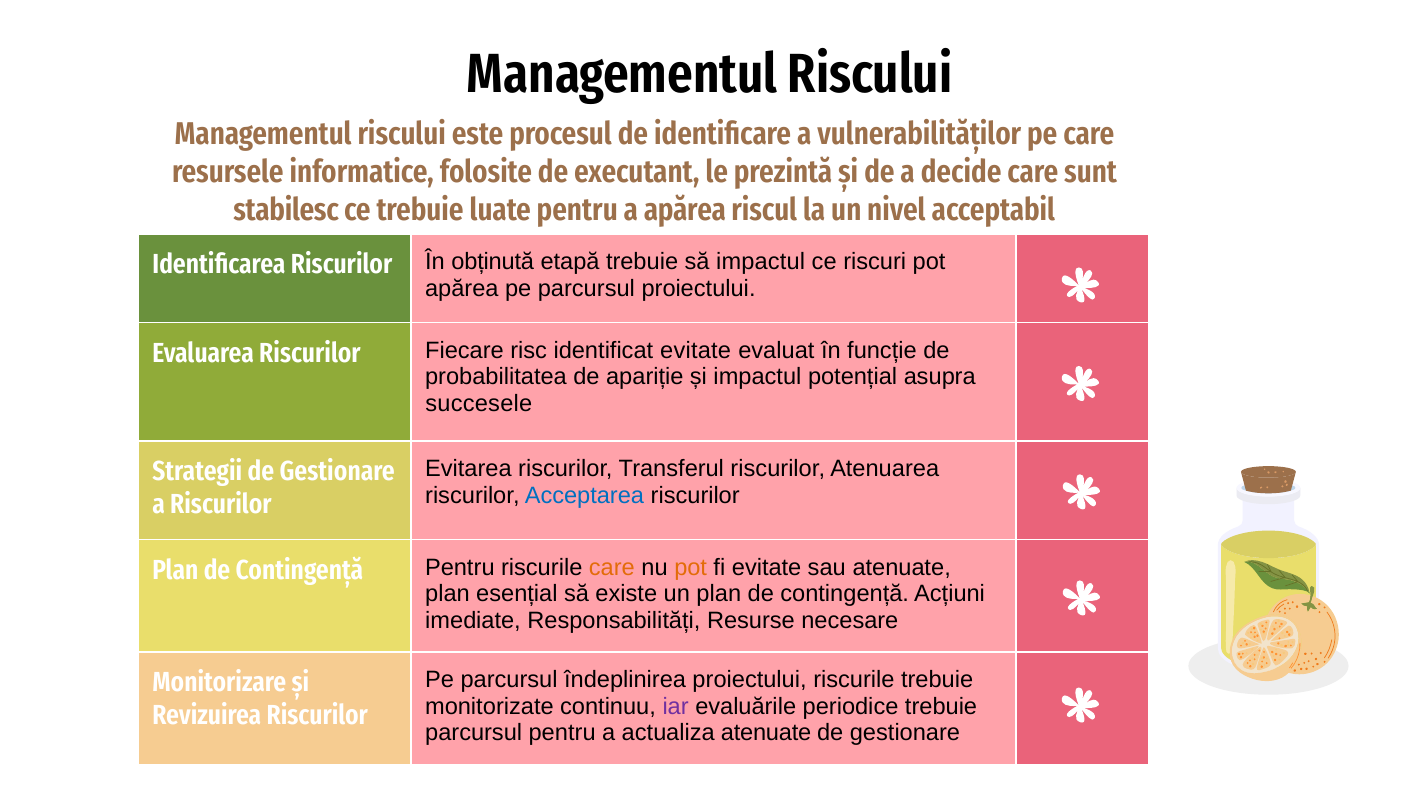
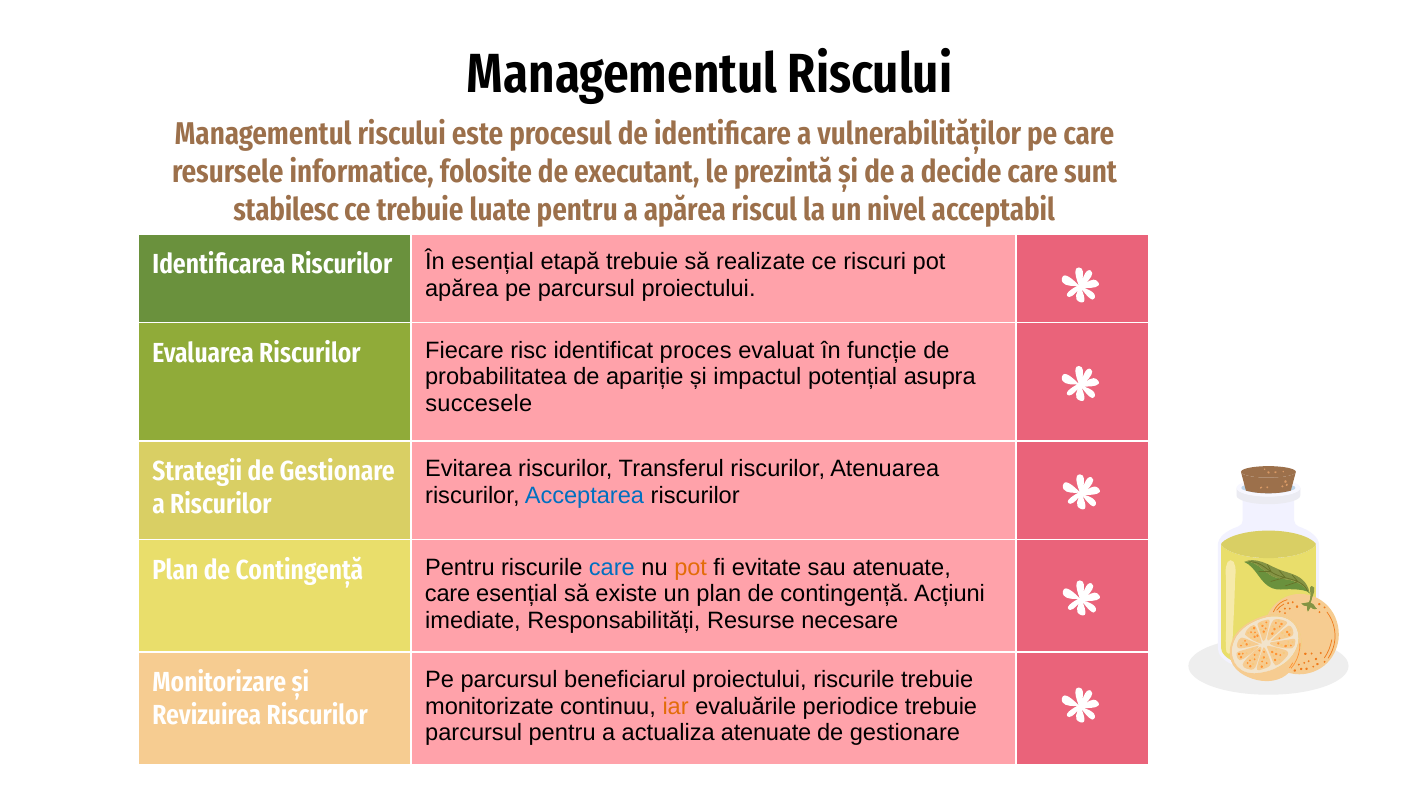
În obținută: obținută -> esențial (493, 262)
să impactul: impactul -> realizate (761, 262)
identificat evitate: evitate -> proces (696, 350)
care colour: orange -> blue (612, 567)
plan: plan -> care (448, 594)
îndeplinirea: îndeplinirea -> beneficiarul (625, 679)
iar colour: purple -> orange (676, 706)
